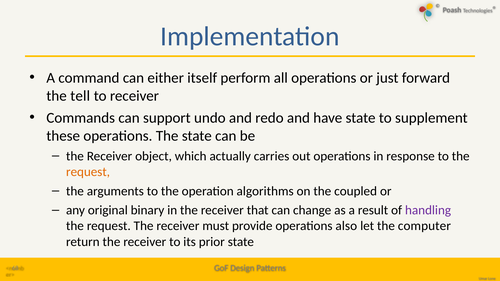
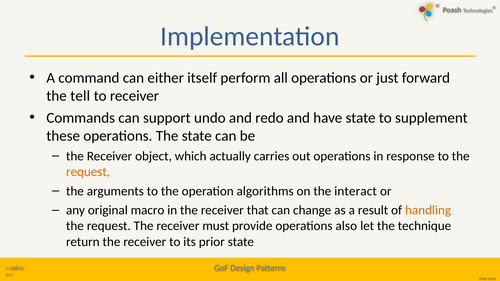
coupled: coupled -> interact (356, 191)
binary: binary -> macro (148, 210)
handling colour: purple -> orange (428, 210)
computer: computer -> technique (424, 226)
